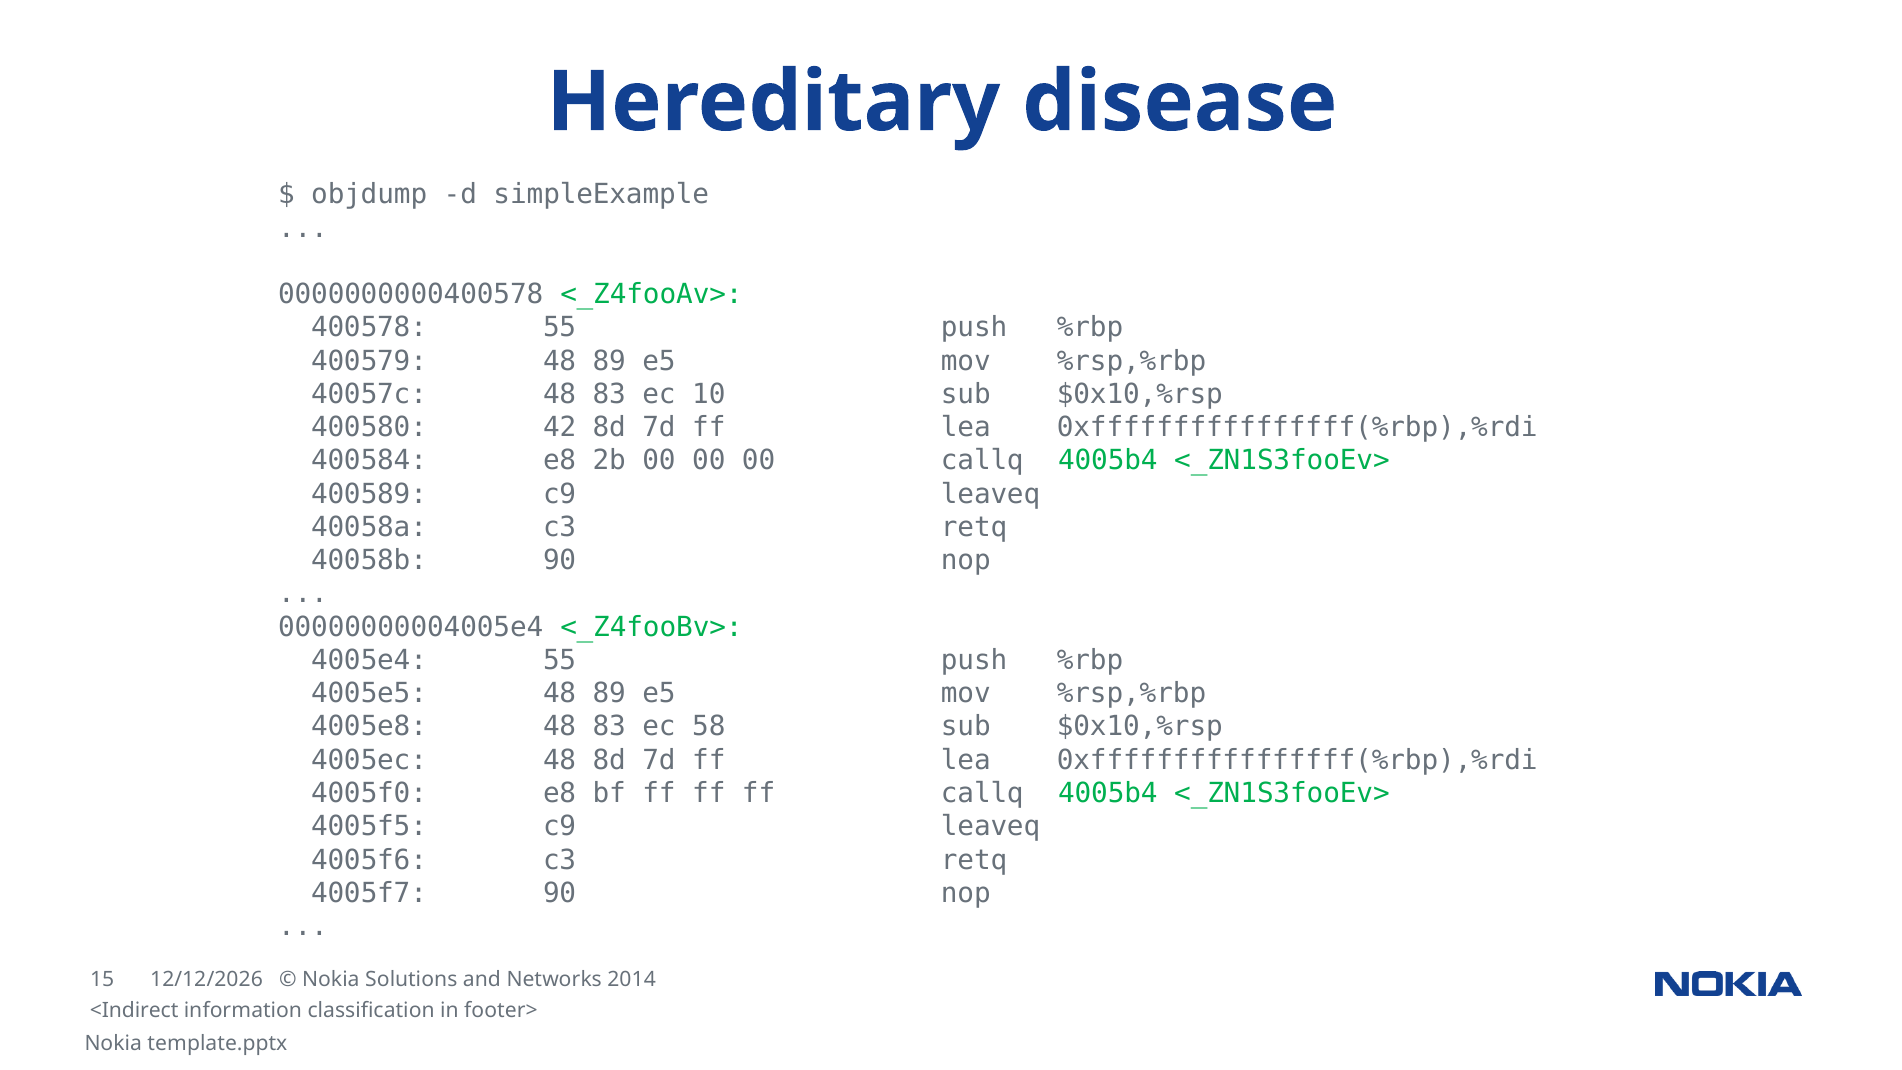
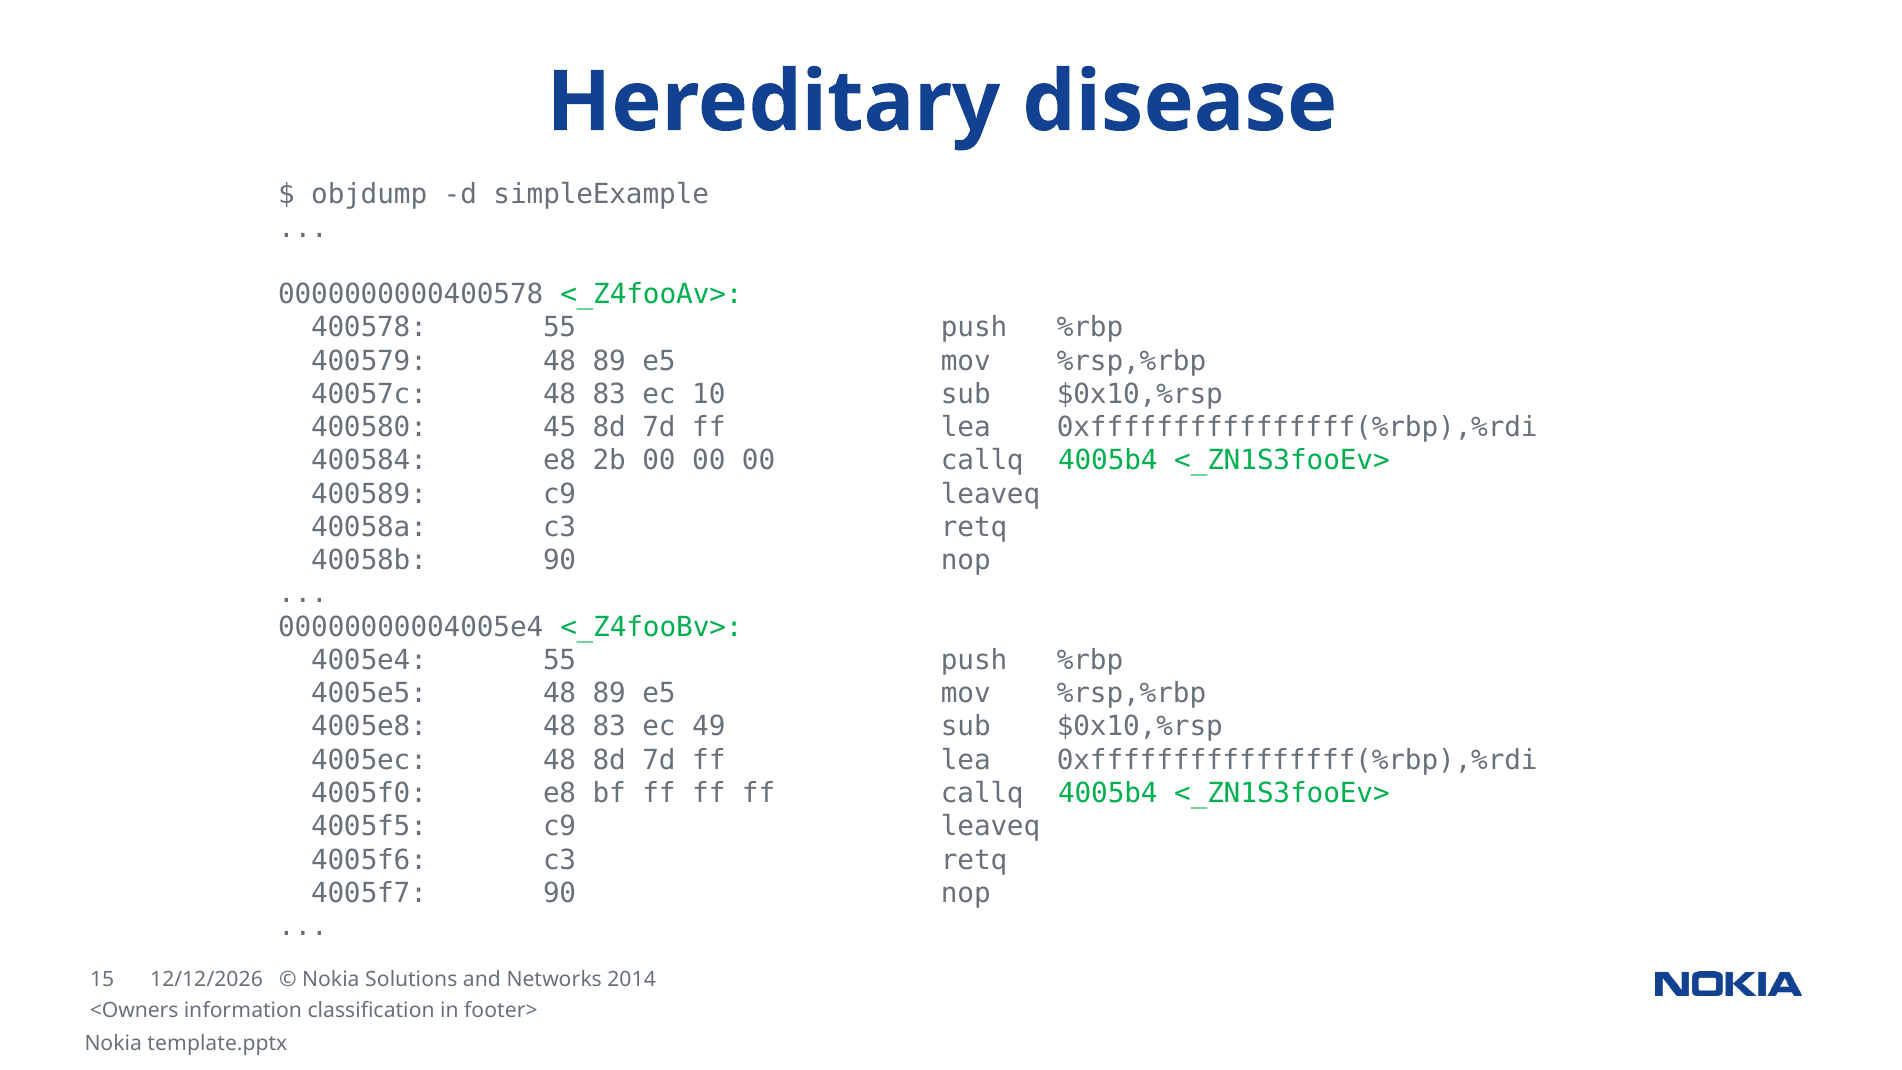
42: 42 -> 45 (560, 428)
58: 58 -> 49 (709, 727)
<Indirect: <Indirect -> <Owners (134, 1010)
